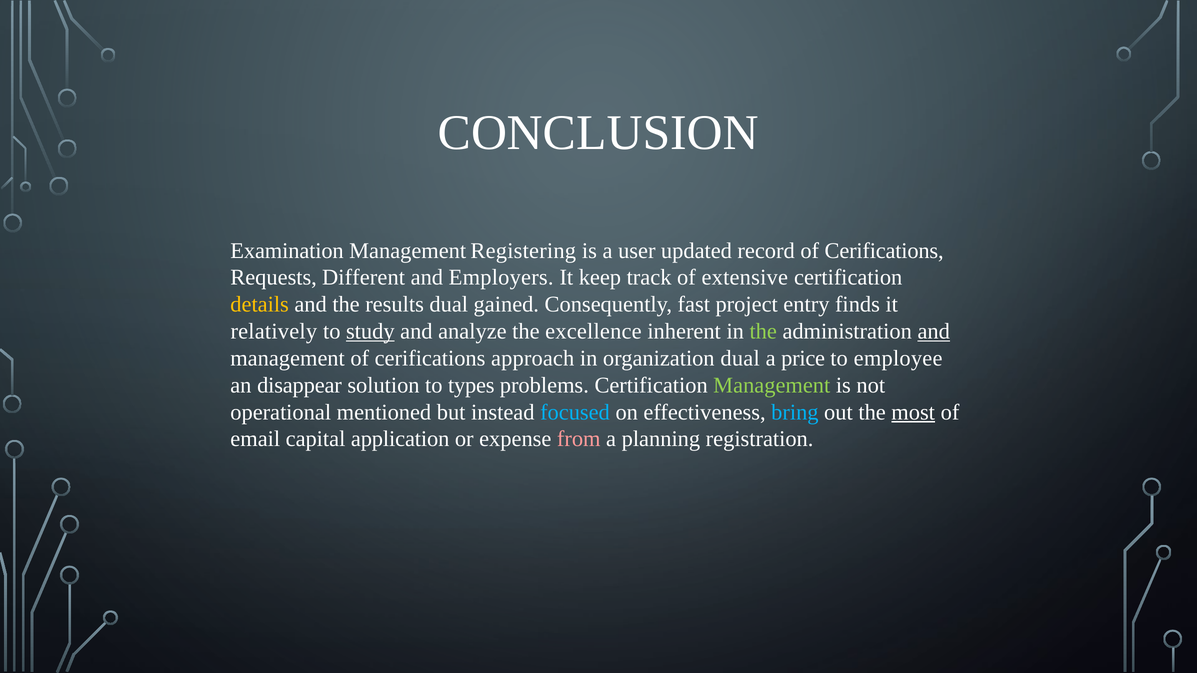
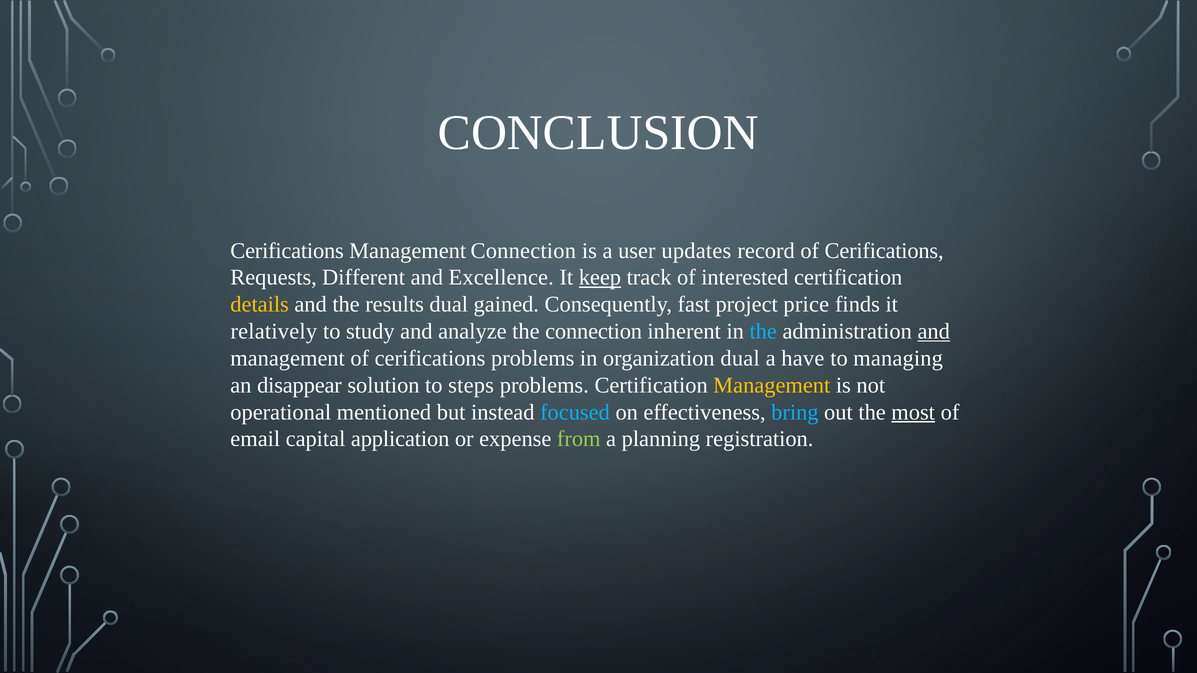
Examination: Examination -> Cerifications (287, 251)
Management Registering: Registering -> Connection (523, 251)
updated: updated -> updates (696, 251)
Employers: Employers -> Excellence (501, 278)
keep underline: none -> present (600, 278)
extensive: extensive -> interested (745, 278)
entry: entry -> price (806, 305)
study underline: present -> none (370, 332)
the excellence: excellence -> connection (594, 332)
the colour: light green -> light blue (763, 332)
cerifications approach: approach -> problems (533, 358)
price: price -> have (803, 358)
employee: employee -> managing (898, 358)
types: types -> steps (471, 385)
Management colour: light green -> yellow (772, 385)
from colour: pink -> light green (579, 439)
